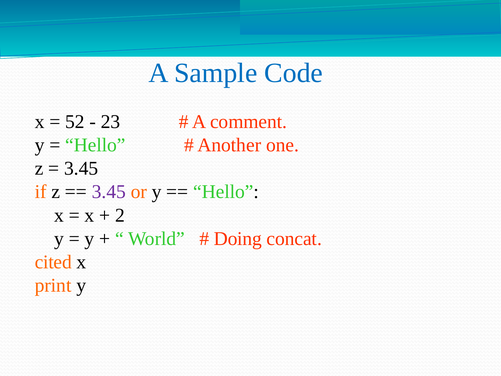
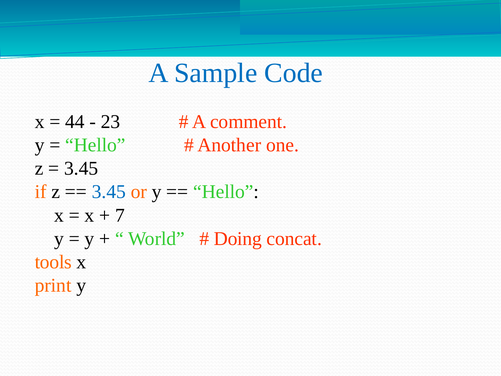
52: 52 -> 44 (75, 122)
3.45 colour: purple -> blue (109, 192)
2: 2 -> 7 (120, 215)
cited: cited -> tools (53, 262)
